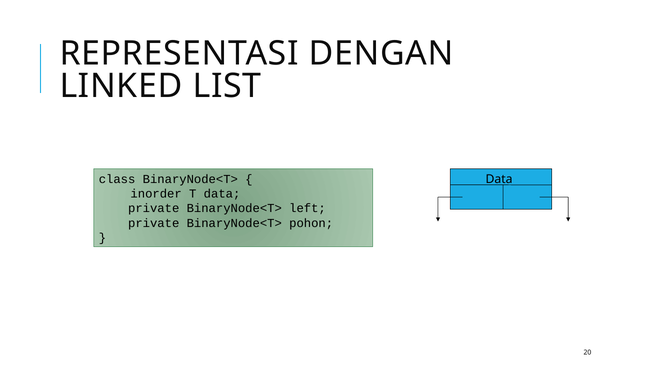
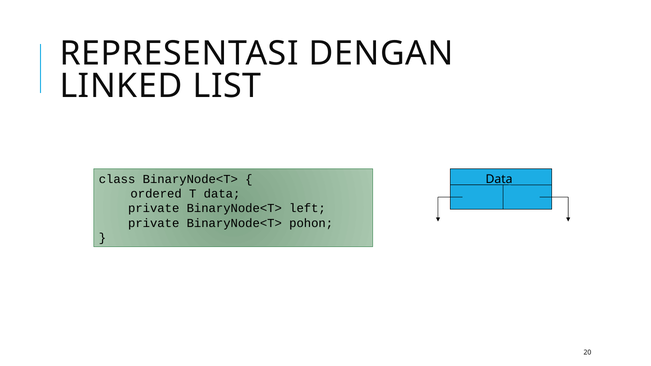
inorder: inorder -> ordered (156, 194)
